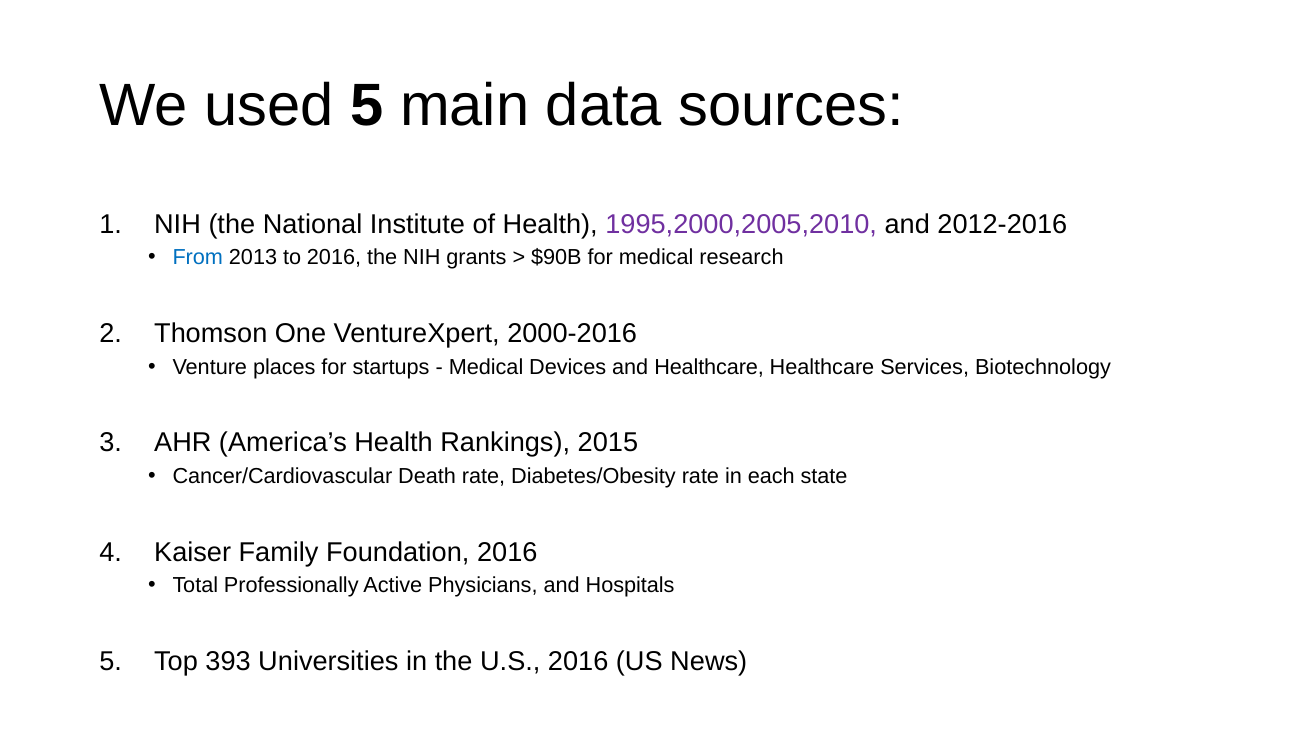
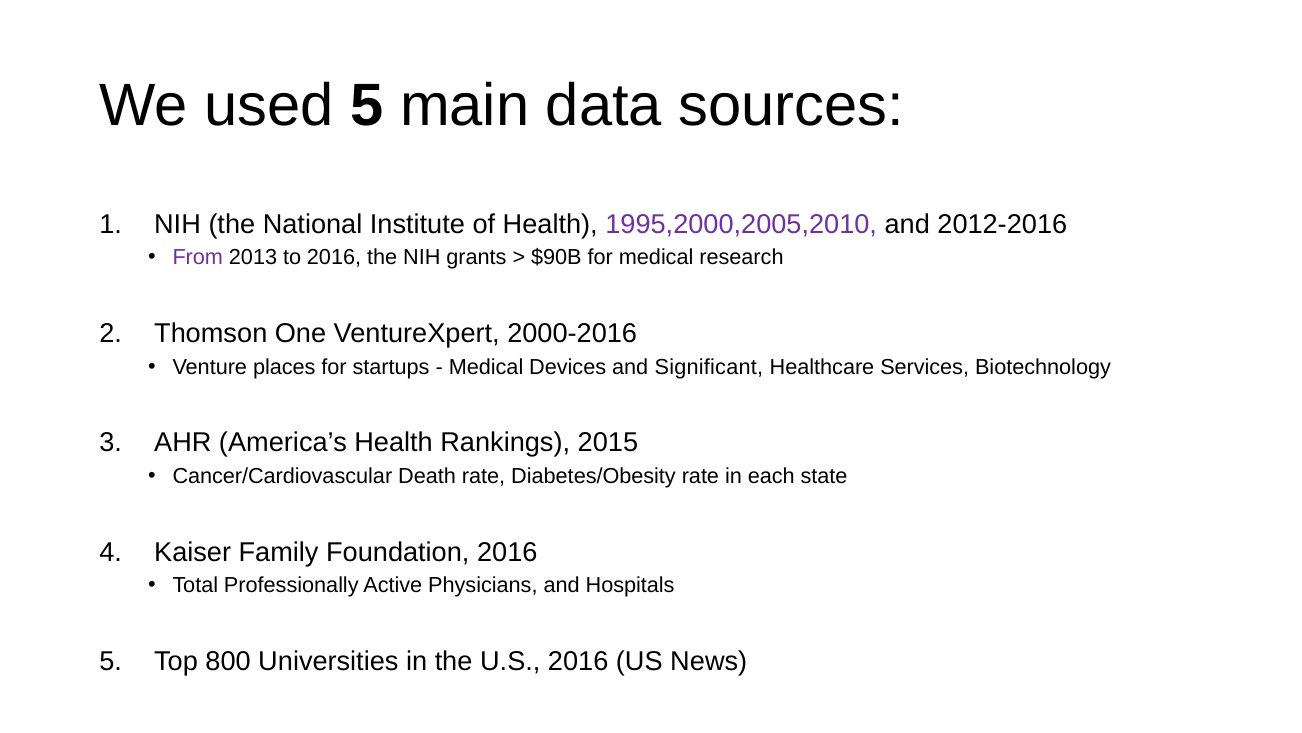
From colour: blue -> purple (198, 257)
and Healthcare: Healthcare -> Significant (709, 367)
393: 393 -> 800 (228, 661)
